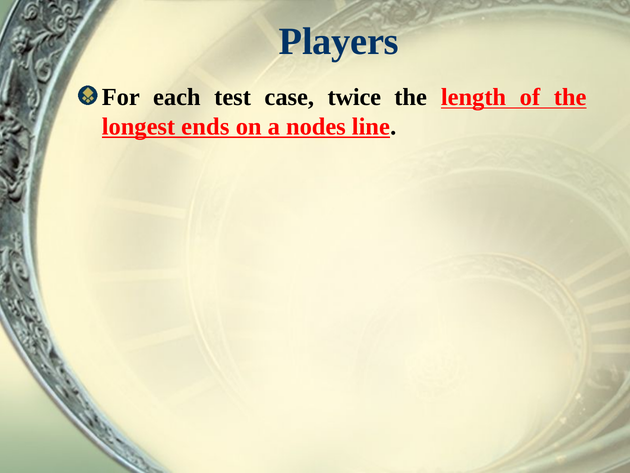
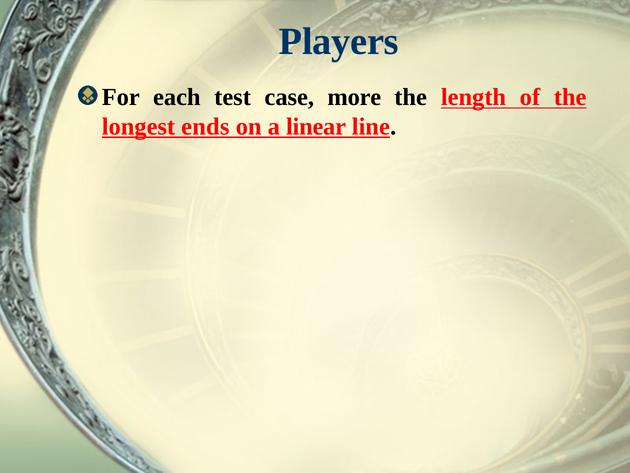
twice: twice -> more (354, 97)
nodes: nodes -> linear (316, 126)
